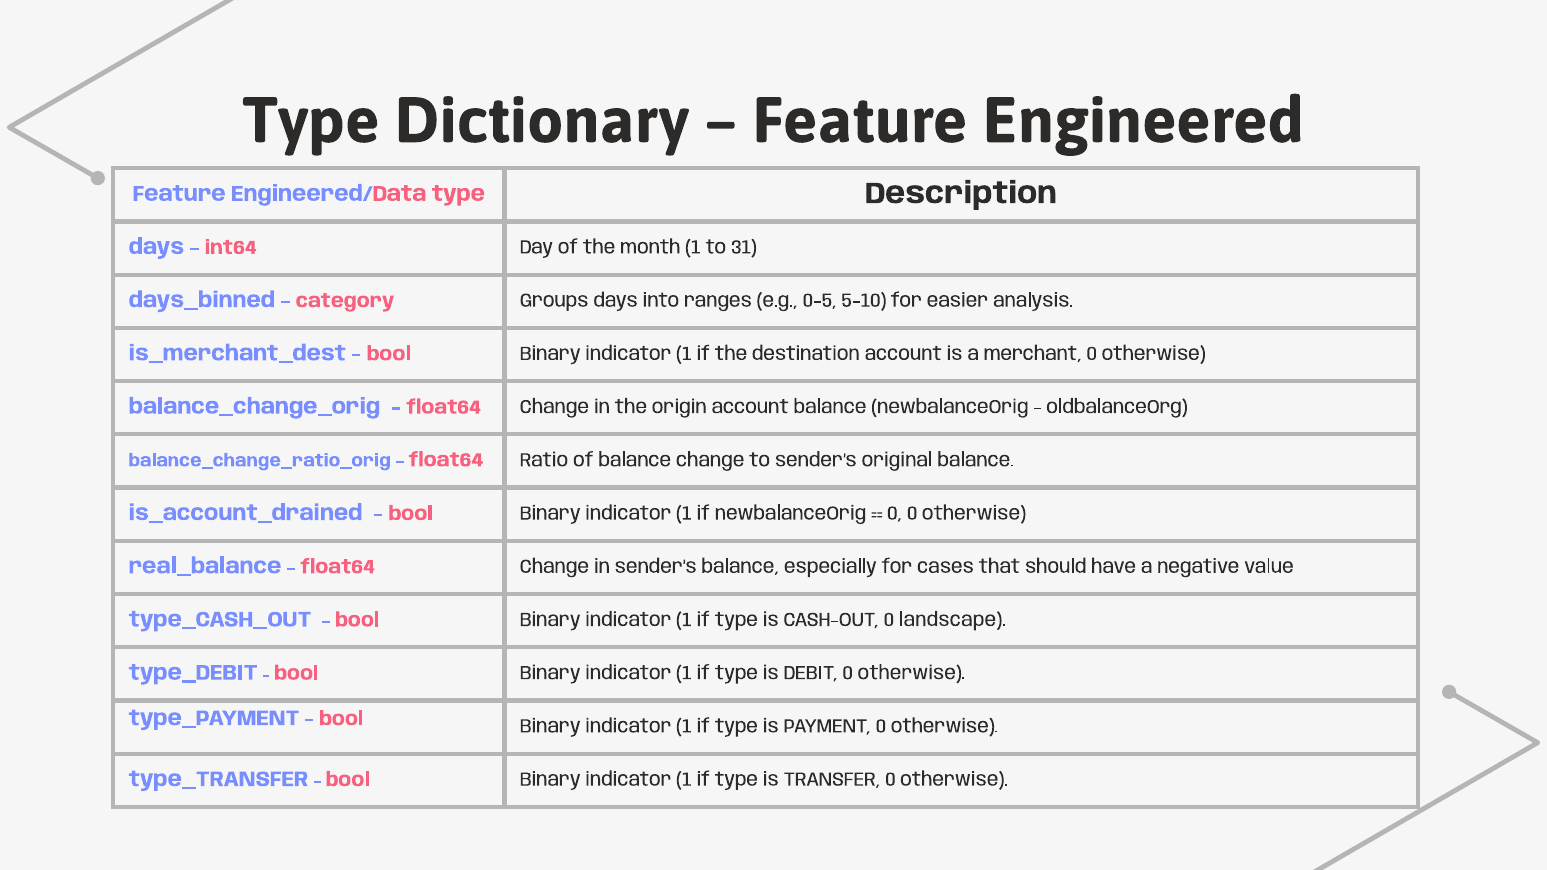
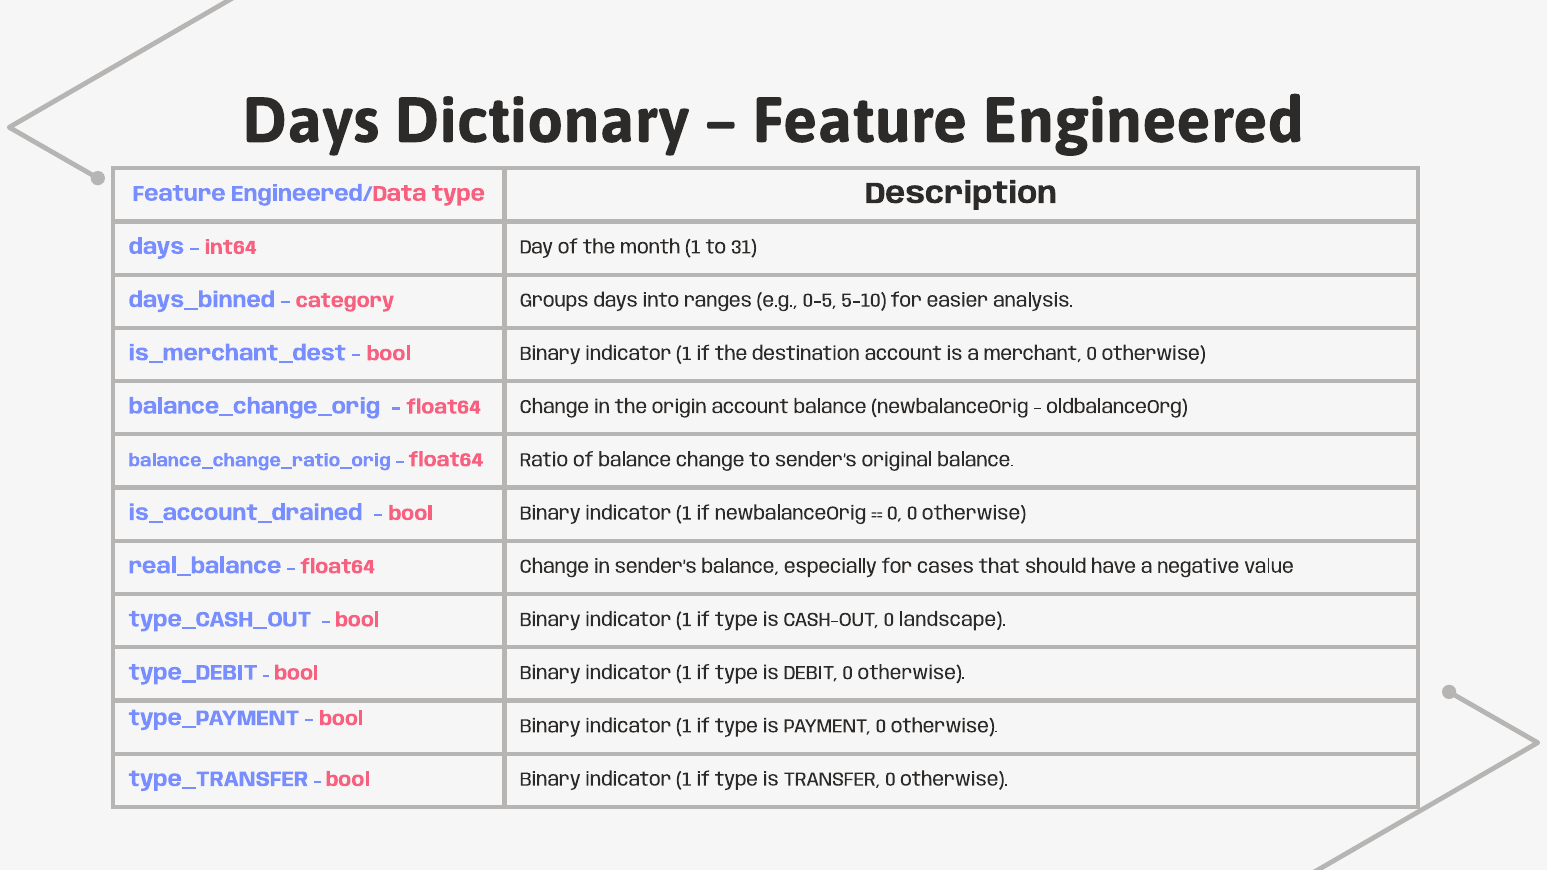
Type: Type -> Days (311, 121)
